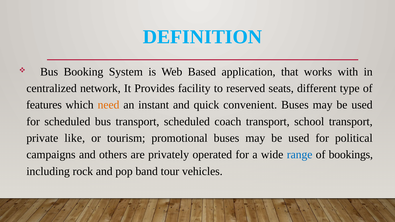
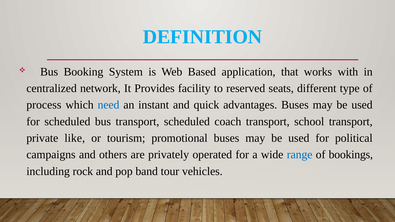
features: features -> process (44, 105)
need colour: orange -> blue (109, 105)
convenient: convenient -> advantages (250, 105)
